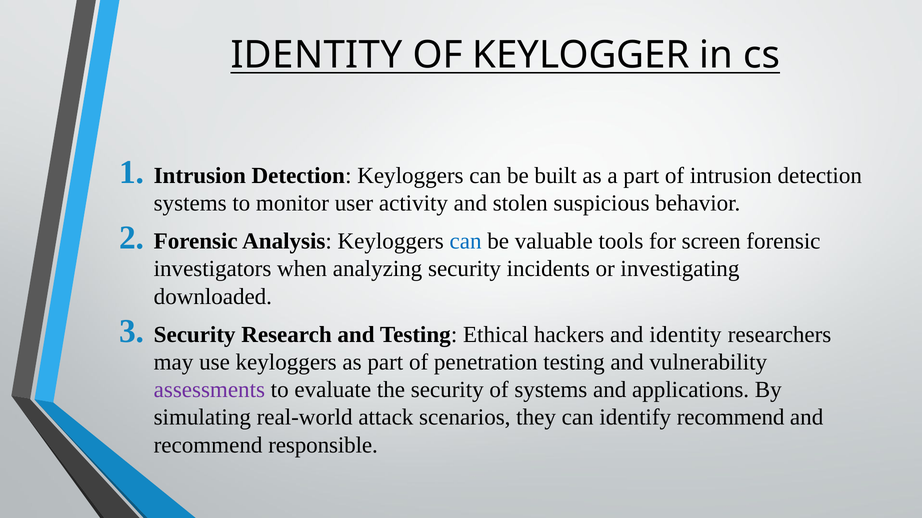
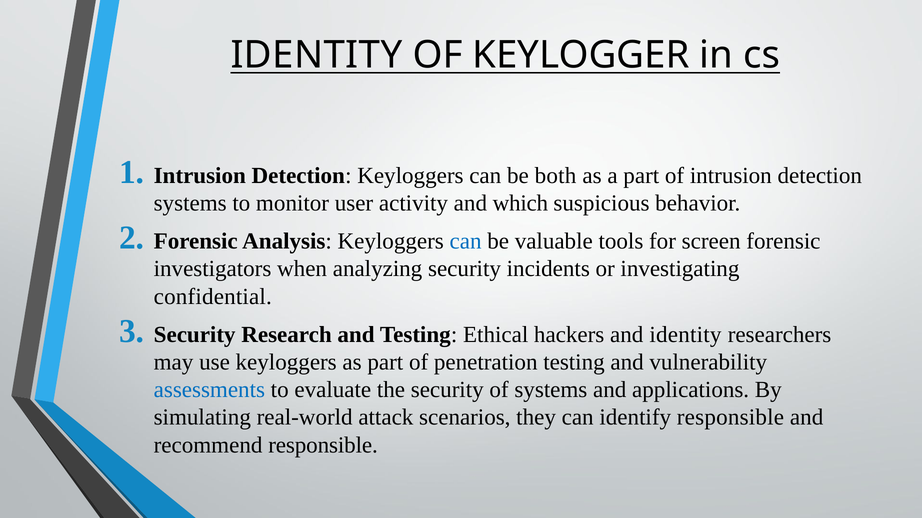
built: built -> both (555, 176)
stolen: stolen -> which (520, 203)
downloaded: downloaded -> confidential (213, 297)
assessments colour: purple -> blue (209, 390)
identify recommend: recommend -> responsible (730, 418)
